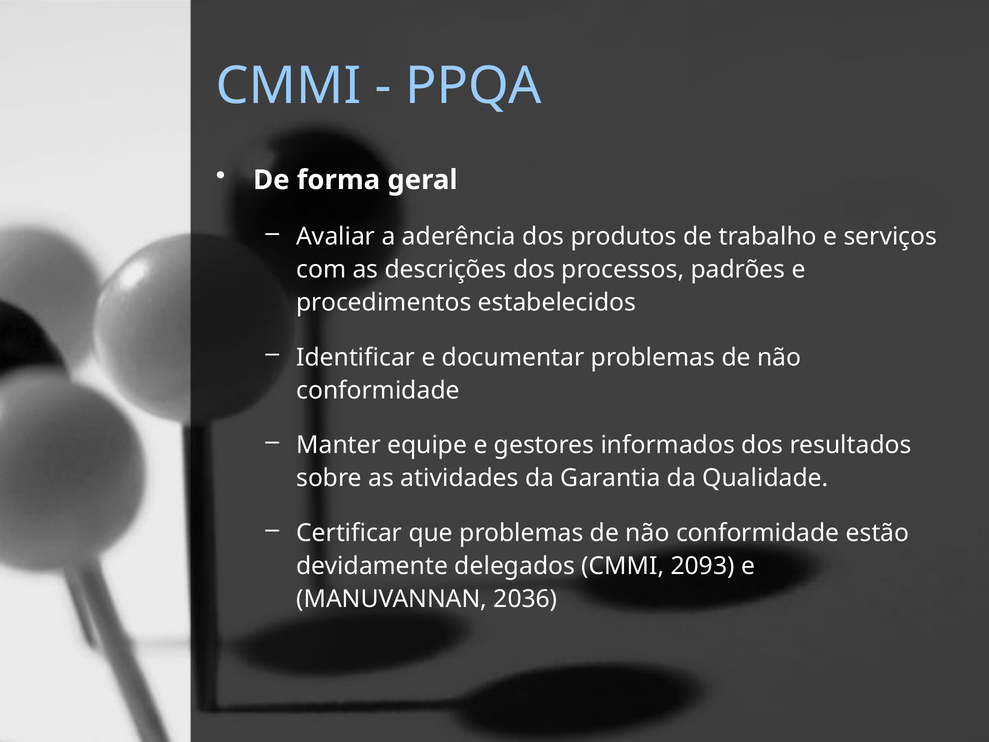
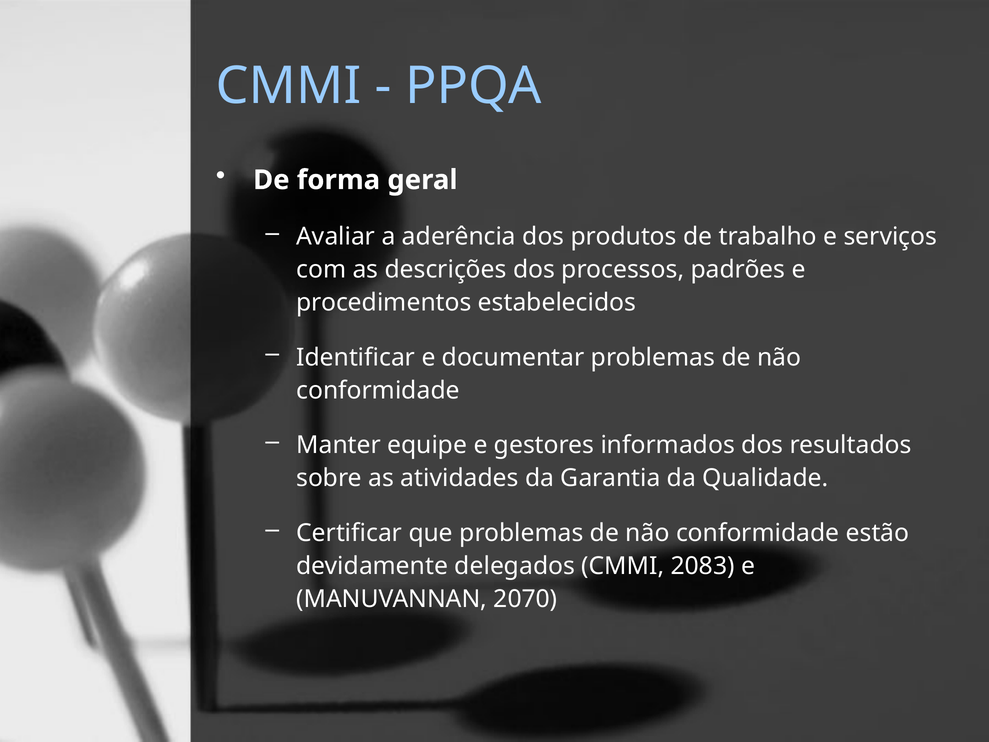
2093: 2093 -> 2083 (703, 566)
2036: 2036 -> 2070 (525, 599)
